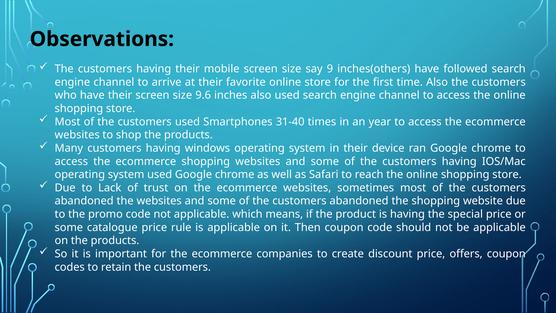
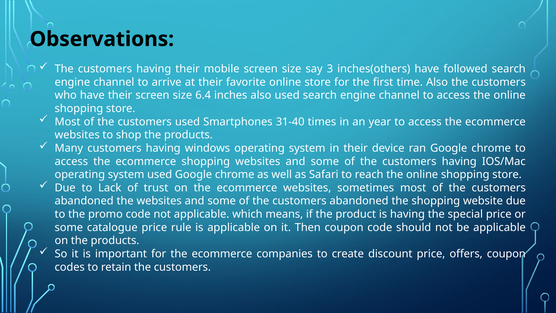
9: 9 -> 3 (330, 69)
9.6: 9.6 -> 6.4 (203, 95)
